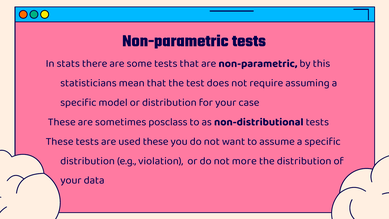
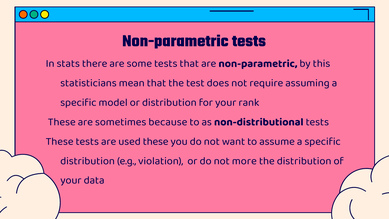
case: case -> rank (249, 102)
posclass: posclass -> because (168, 122)
